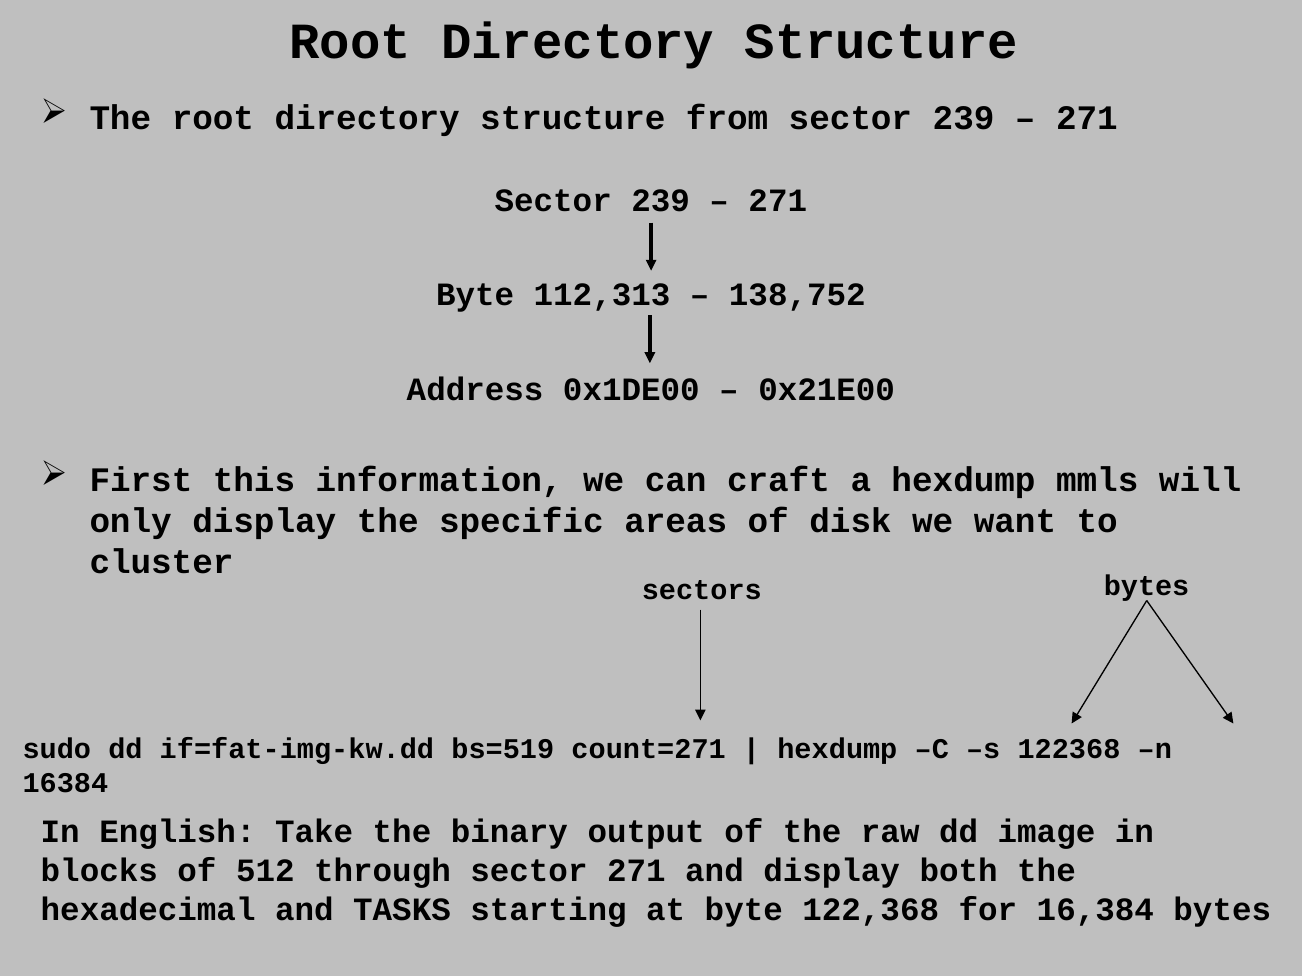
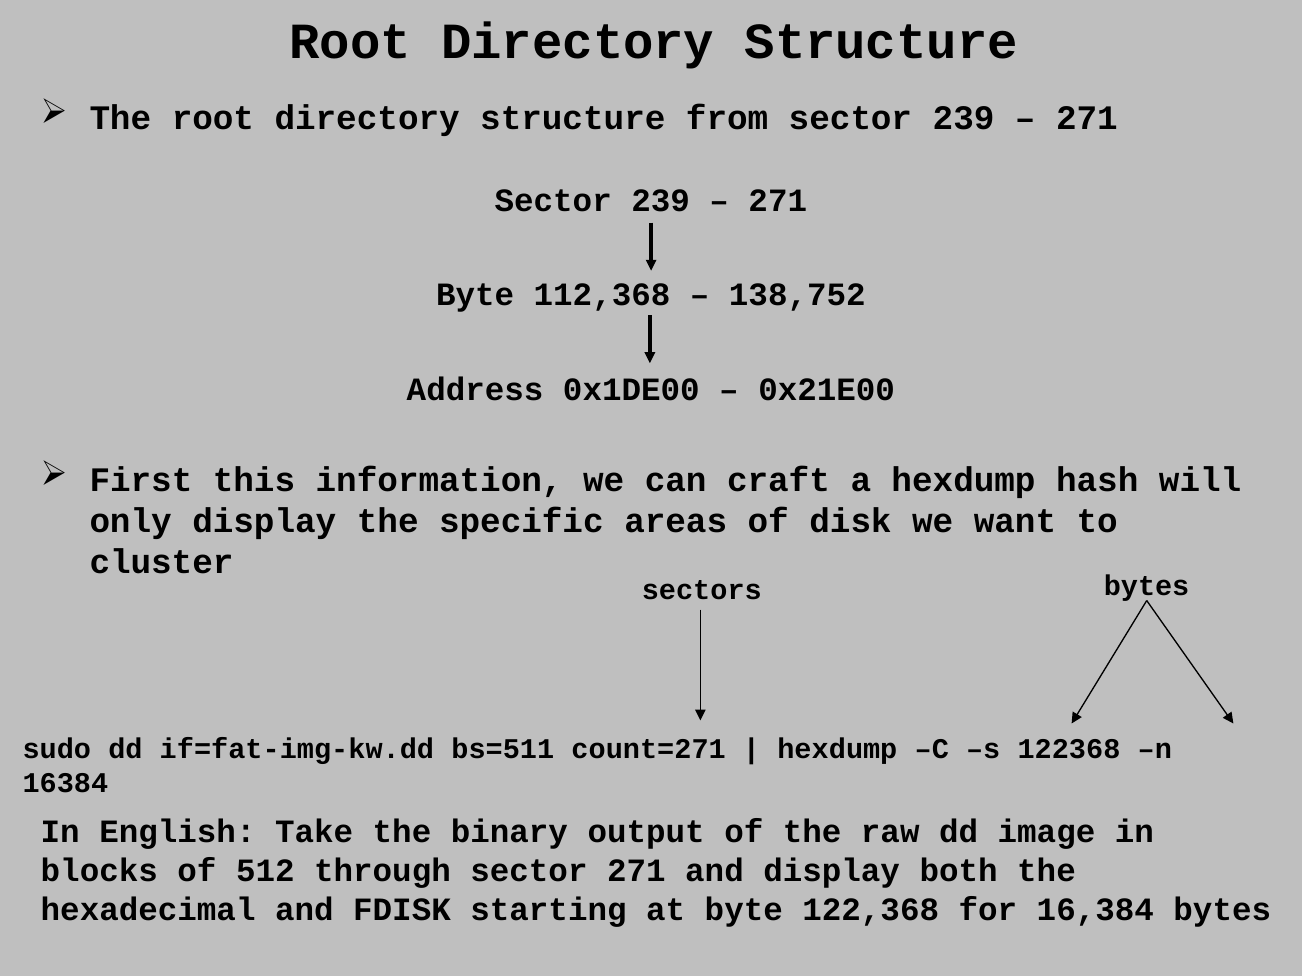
112,313: 112,313 -> 112,368 (602, 295)
mmls: mmls -> hash (1097, 480)
bs=519: bs=519 -> bs=511 (503, 749)
TASKS: TASKS -> FDISK (402, 910)
